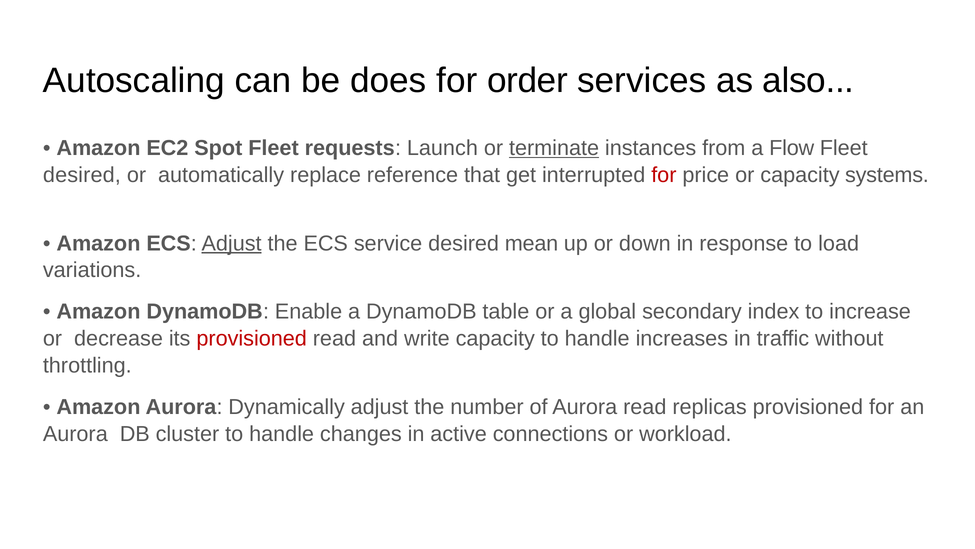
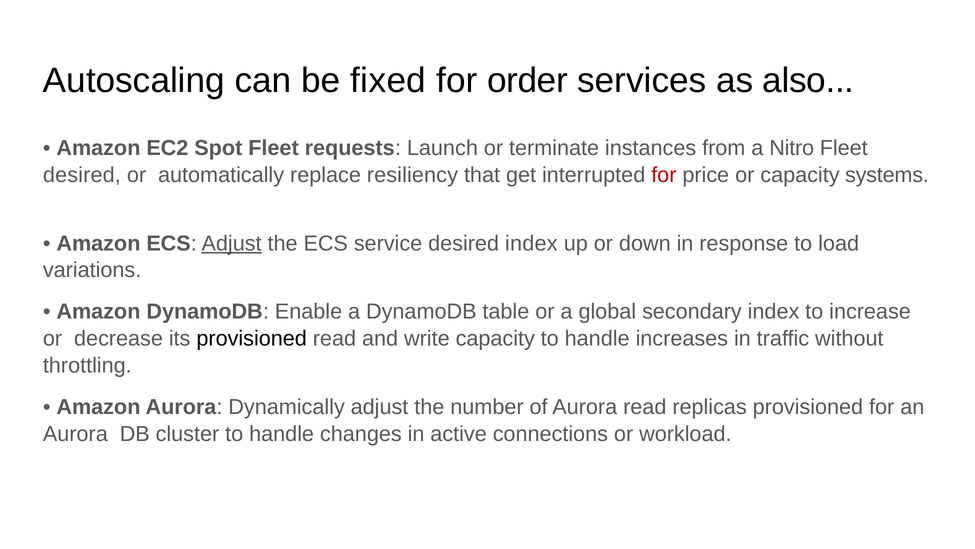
does: does -> fixed (388, 81)
terminate underline: present -> none (554, 148)
Flow: Flow -> Nitro (792, 148)
reference: reference -> resiliency (412, 175)
desired mean: mean -> index (531, 243)
provisioned colour: red -> black (252, 338)
